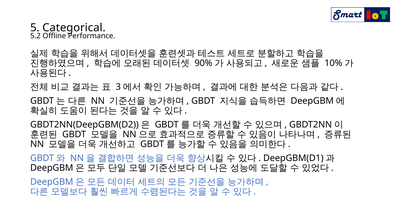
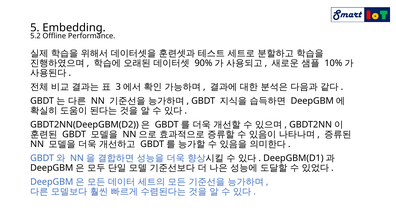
Categorical: Categorical -> Embedding (74, 28)
